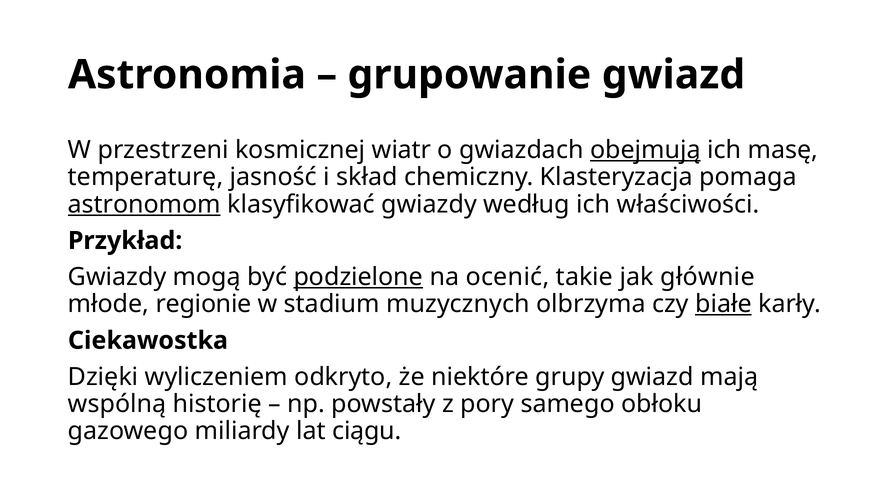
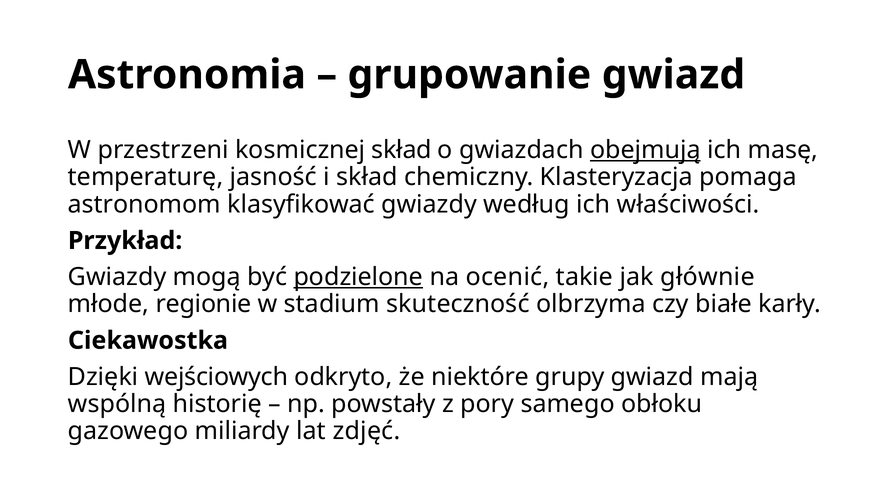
kosmicznej wiatr: wiatr -> skład (402, 150)
astronomom underline: present -> none (144, 204)
muzycznych: muzycznych -> skuteczność (458, 304)
białe underline: present -> none (723, 304)
wyliczeniem: wyliczeniem -> wejściowych (216, 377)
ciągu: ciągu -> zdjęć (367, 431)
